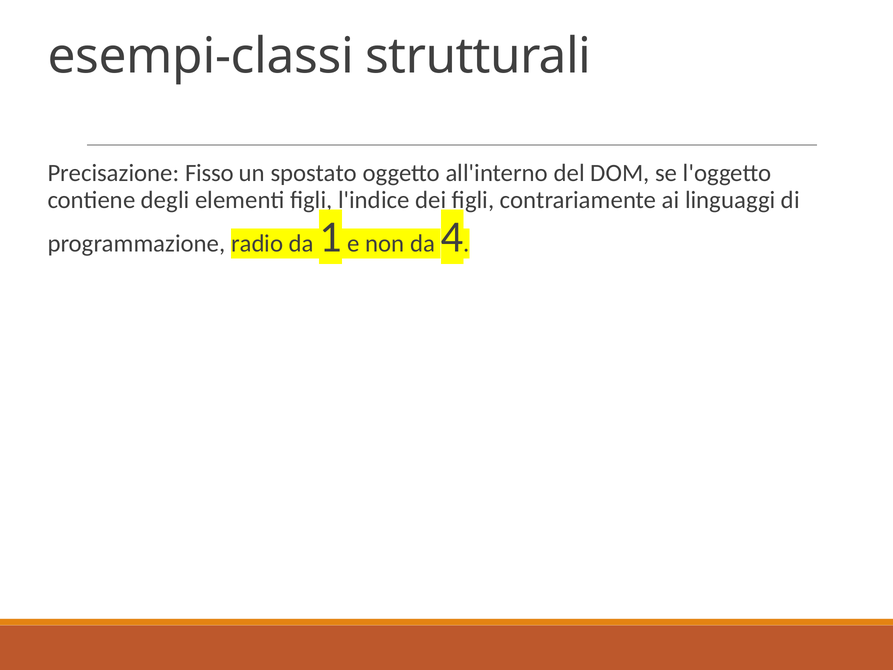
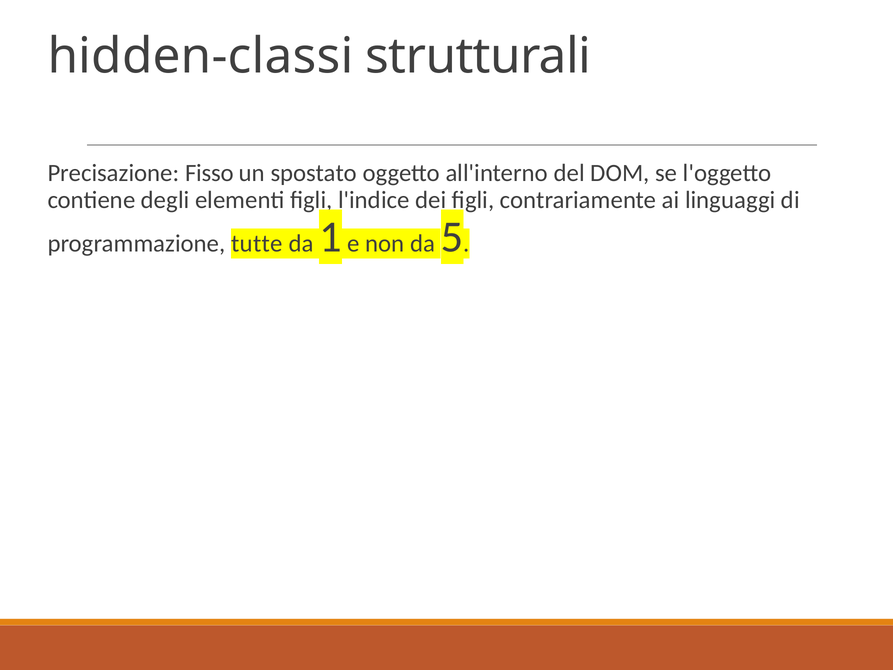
esempi-classi: esempi-classi -> hidden-classi (201, 57)
radio: radio -> tutte (257, 244)
4: 4 -> 5 (452, 237)
